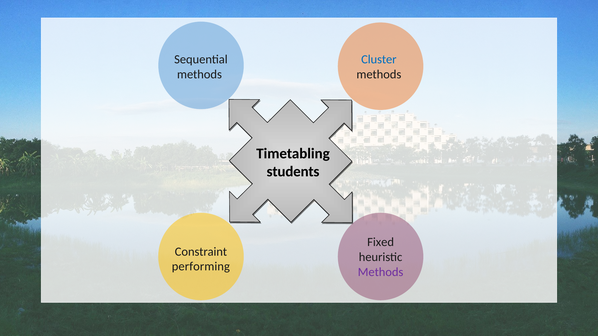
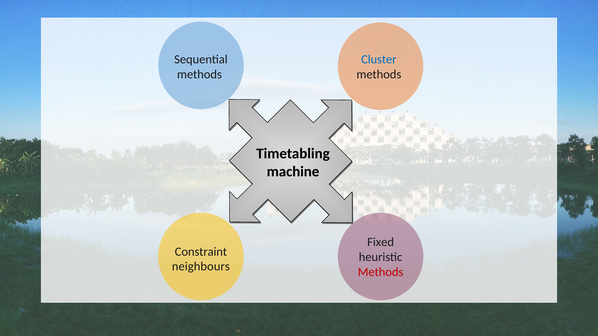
students: students -> machine (293, 172)
performing: performing -> neighbours (201, 267)
Methods colour: purple -> red (381, 272)
